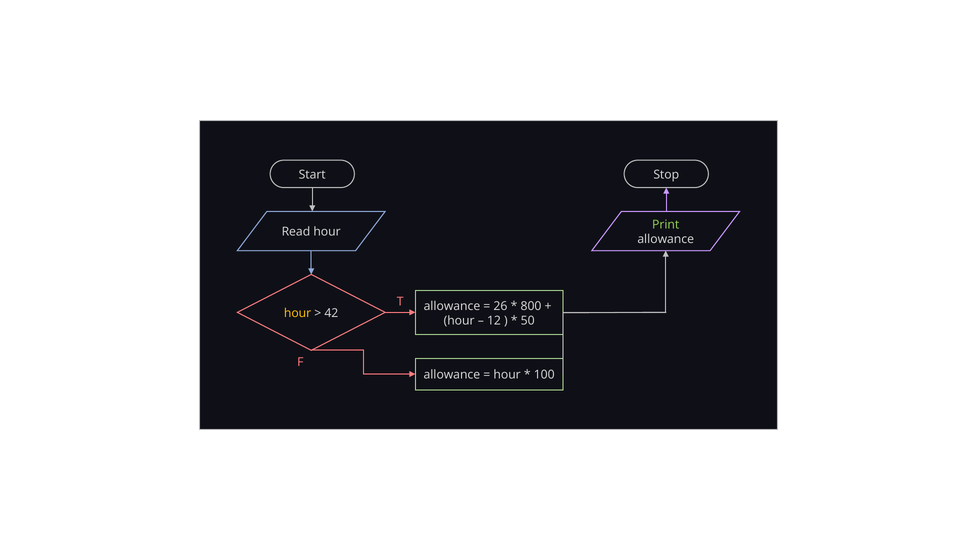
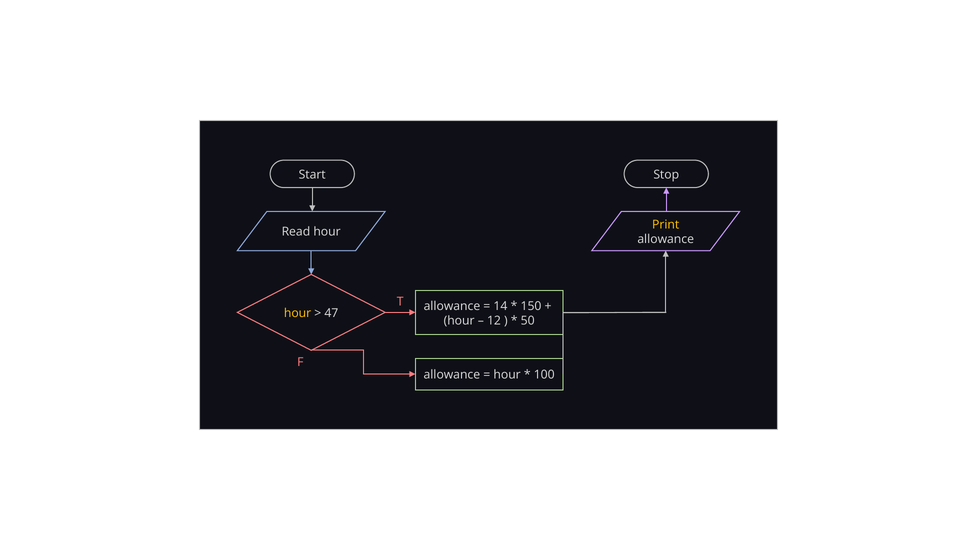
Print colour: light green -> yellow (666, 224)
26: 26 -> 14 (500, 306)
800: 800 -> 150 (531, 306)
42: 42 -> 47 (331, 313)
